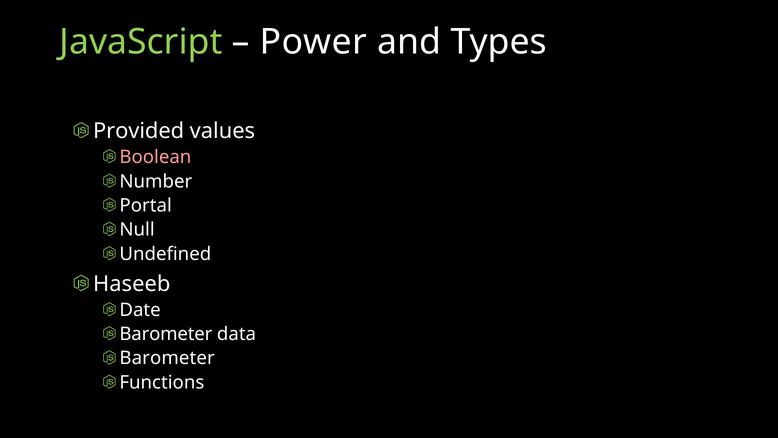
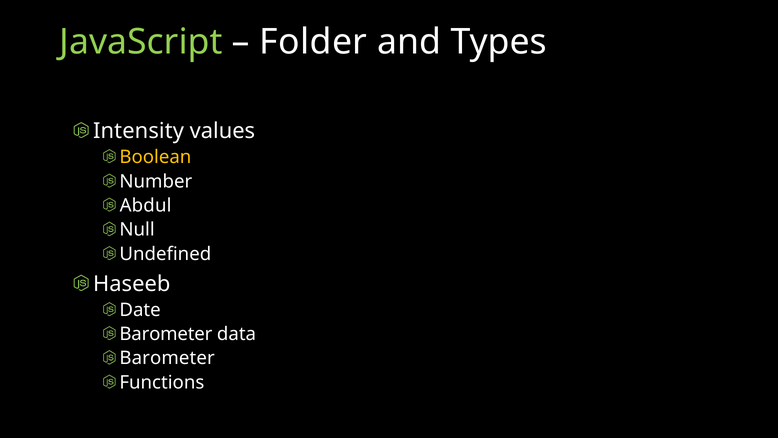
Power: Power -> Folder (313, 42)
Provided: Provided -> Intensity (138, 131)
Boolean colour: pink -> yellow (155, 157)
Portal: Portal -> Abdul (146, 205)
